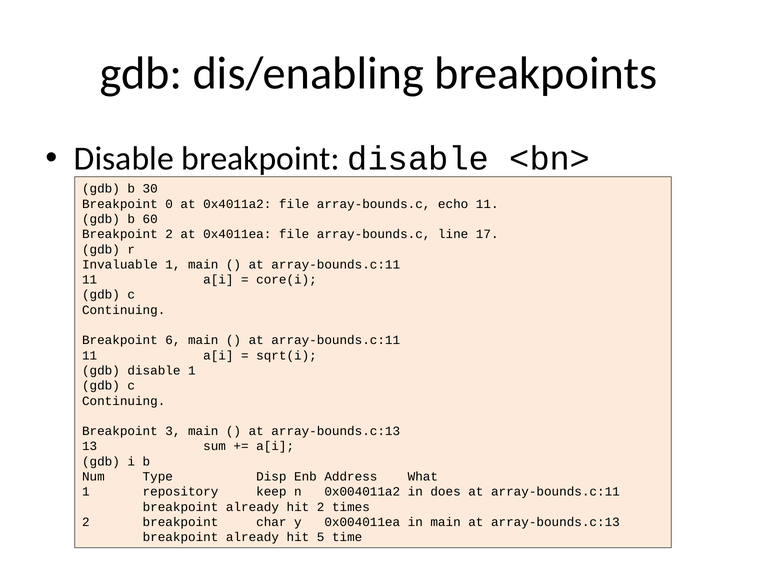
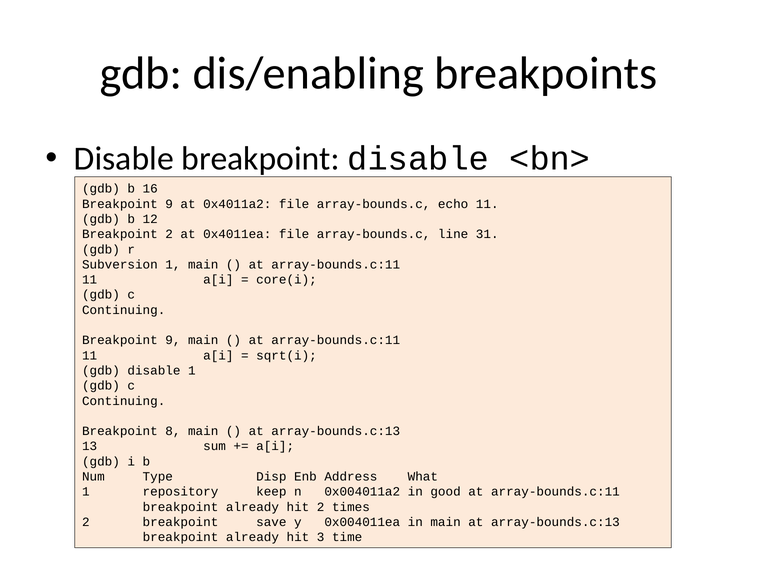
30: 30 -> 16 (150, 189)
0: 0 -> 9 (169, 204)
60: 60 -> 12 (150, 219)
17: 17 -> 31 (487, 234)
Invaluable: Invaluable -> Subversion (120, 265)
6: 6 -> 9 (173, 341)
3: 3 -> 8 (173, 432)
does: does -> good (446, 492)
char: char -> save (271, 522)
5: 5 -> 3 (321, 538)
